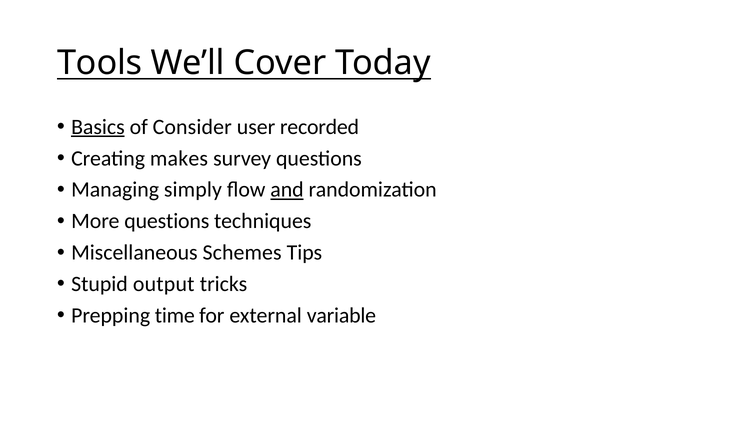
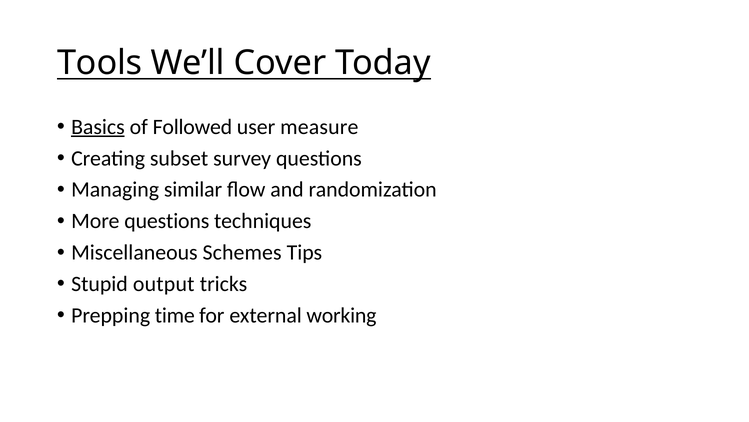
Consider: Consider -> Followed (192, 127)
recorded: recorded -> measure (319, 127)
makes: makes -> subset (179, 158)
simply: simply -> similar (193, 189)
and underline: present -> none (287, 189)
variable: variable -> working (341, 315)
